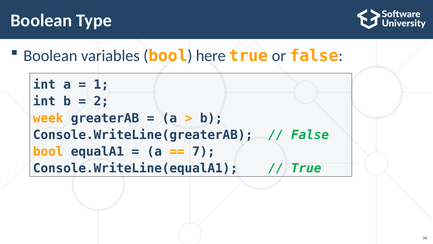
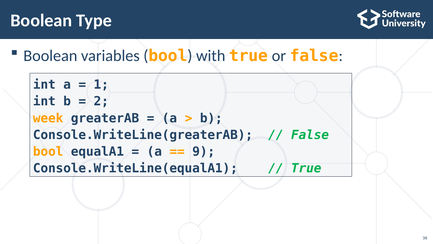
here: here -> with (211, 56)
7: 7 -> 9 (204, 151)
